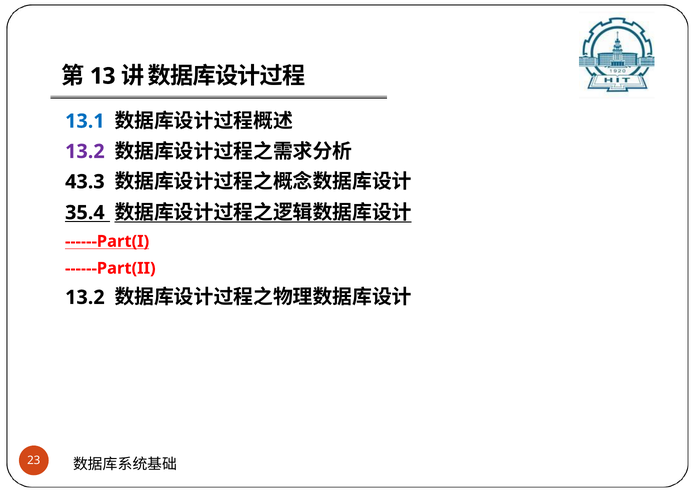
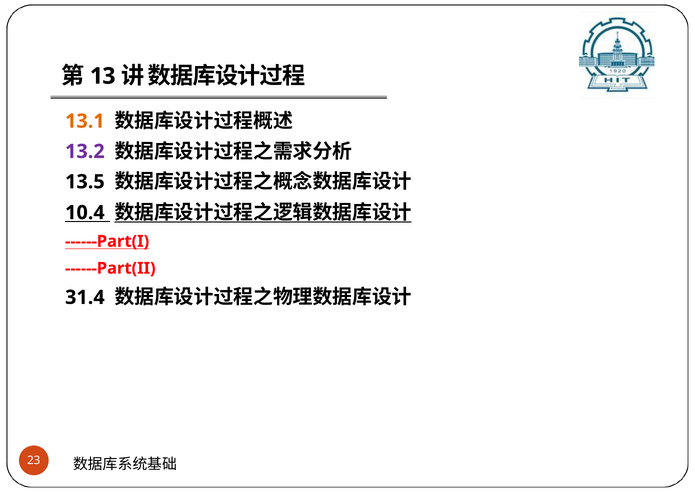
13.1 colour: blue -> orange (85, 121)
43.3: 43.3 -> 13.5 (85, 182)
35.4: 35.4 -> 10.4 (85, 212)
13.2: 13.2 -> 31.4 (85, 297)
